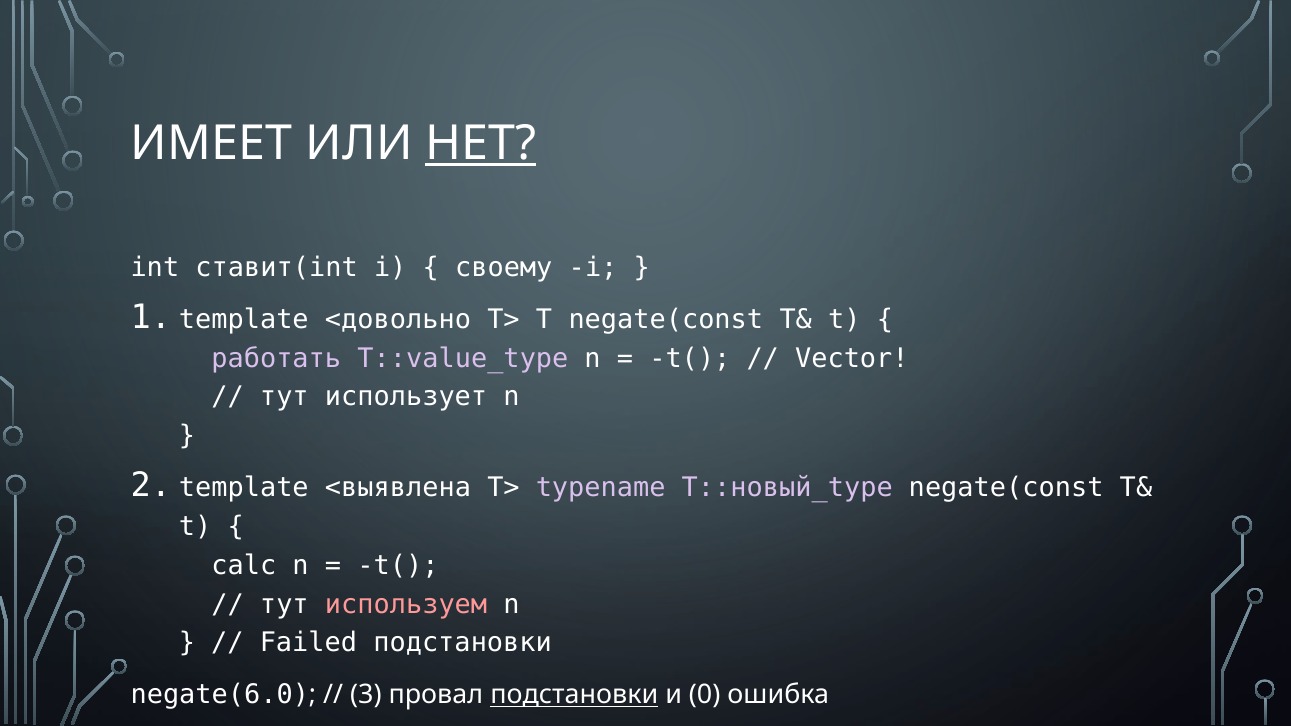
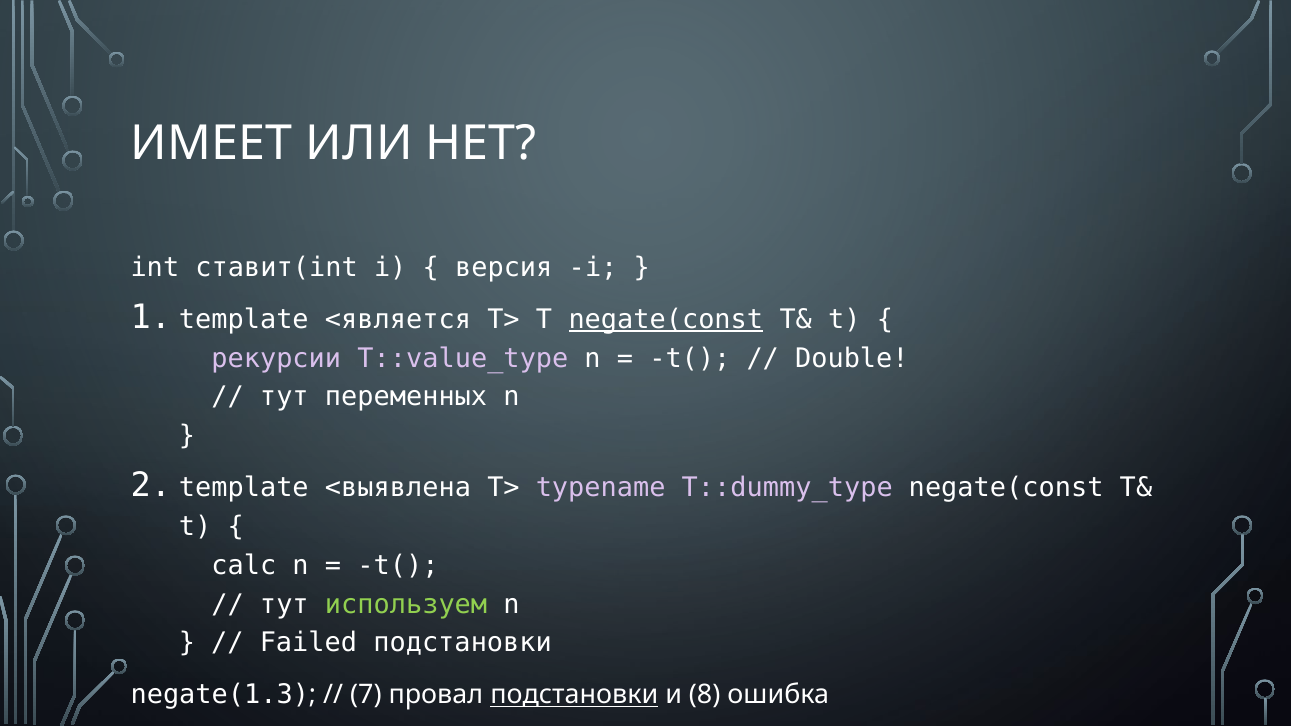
НЕТ underline: present -> none (481, 143)
своему: своему -> версия (504, 268)
<довольно: <довольно -> <является (398, 320)
negate(const underline: none -> present (666, 320)
работать: работать -> рекурсии (276, 358)
Vector: Vector -> Double (852, 358)
использует: использует -> переменных (406, 397)
T::новый_type: T::новый_type -> T::dummy_type (787, 488)
используем colour: pink -> light green (406, 604)
negate(6.0: negate(6.0 -> negate(1.3 (220, 695)
3: 3 -> 7 (366, 695)
0: 0 -> 8 (705, 695)
